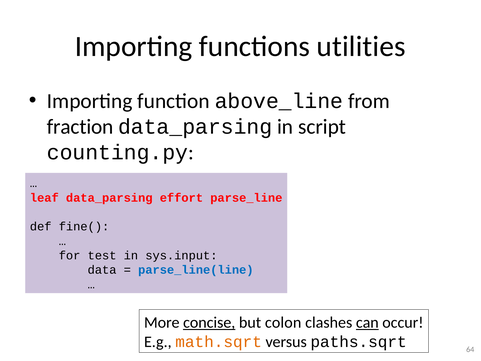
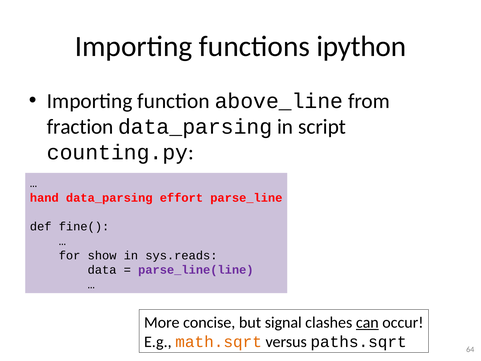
utilities: utilities -> ipython (361, 47)
leaf: leaf -> hand (44, 198)
test: test -> show (102, 255)
sys.input: sys.input -> sys.reads (181, 255)
parse_line(line colour: blue -> purple (196, 270)
concise underline: present -> none (209, 322)
colon: colon -> signal (283, 322)
